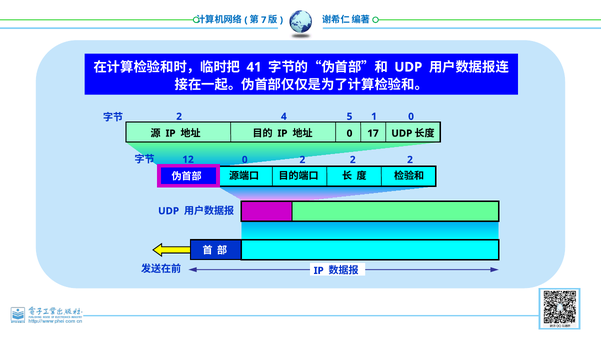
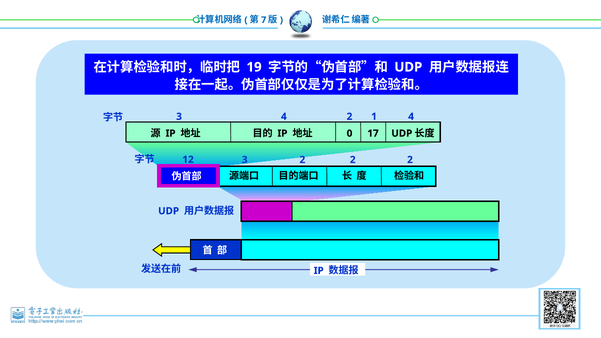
41: 41 -> 19 (254, 67)
2: 2 -> 3 (179, 117)
4 5: 5 -> 2 (350, 117)
1 0: 0 -> 4 (411, 117)
0: 0 -> 3 (245, 160)
